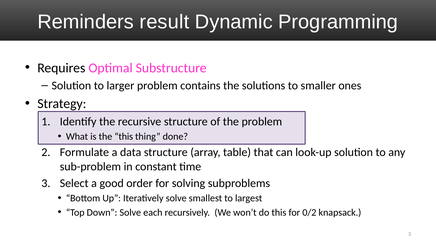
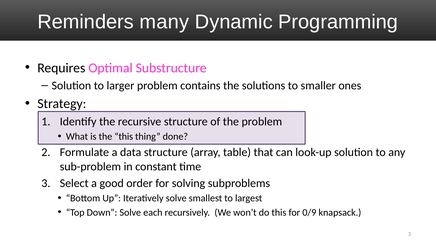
result: result -> many (164, 22)
0/2: 0/2 -> 0/9 (309, 213)
